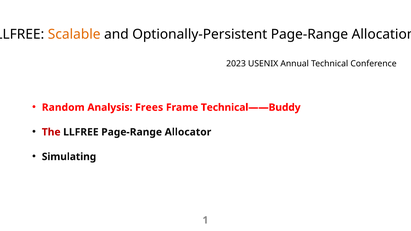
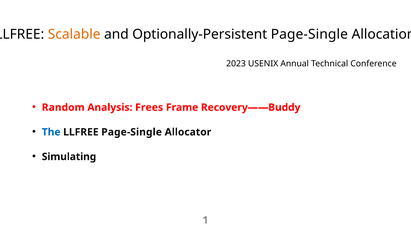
Optionally-Persistent Page-Range: Page-Range -> Page-Single (309, 34)
Technical——Buddy: Technical——Buddy -> Recovery——Buddy (251, 108)
The colour: red -> blue (51, 132)
LLFREE Page-Range: Page-Range -> Page-Single (132, 132)
